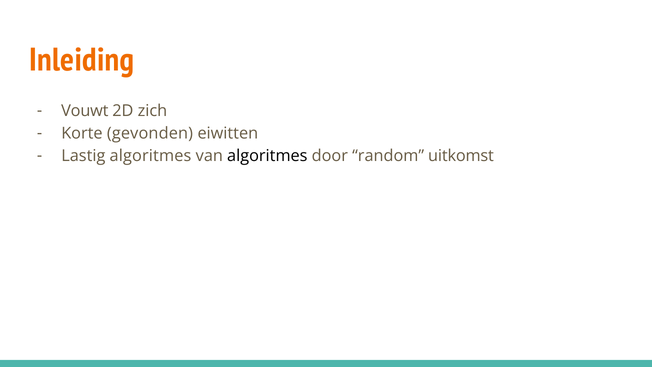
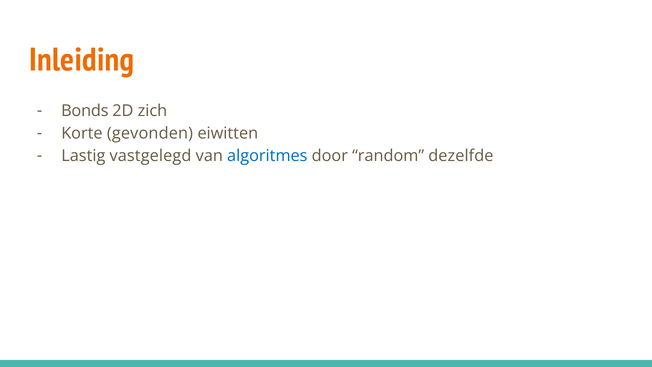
Vouwt: Vouwt -> Bonds (85, 111)
Lastig algoritmes: algoritmes -> vastgelegd (150, 156)
algoritmes colour: black -> blue (267, 156)
uitkomst: uitkomst -> dezelfde (461, 156)
